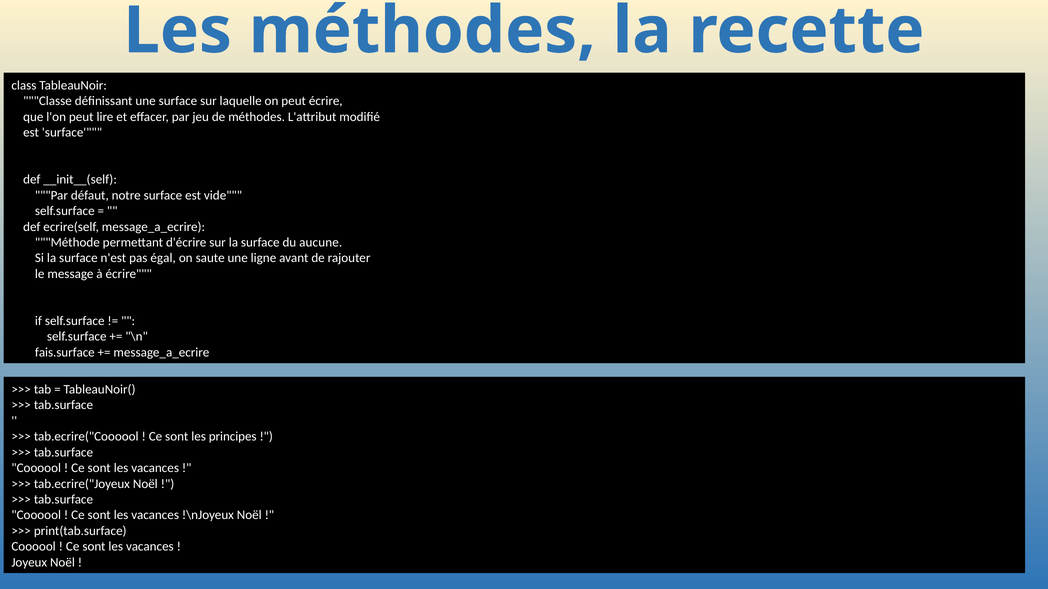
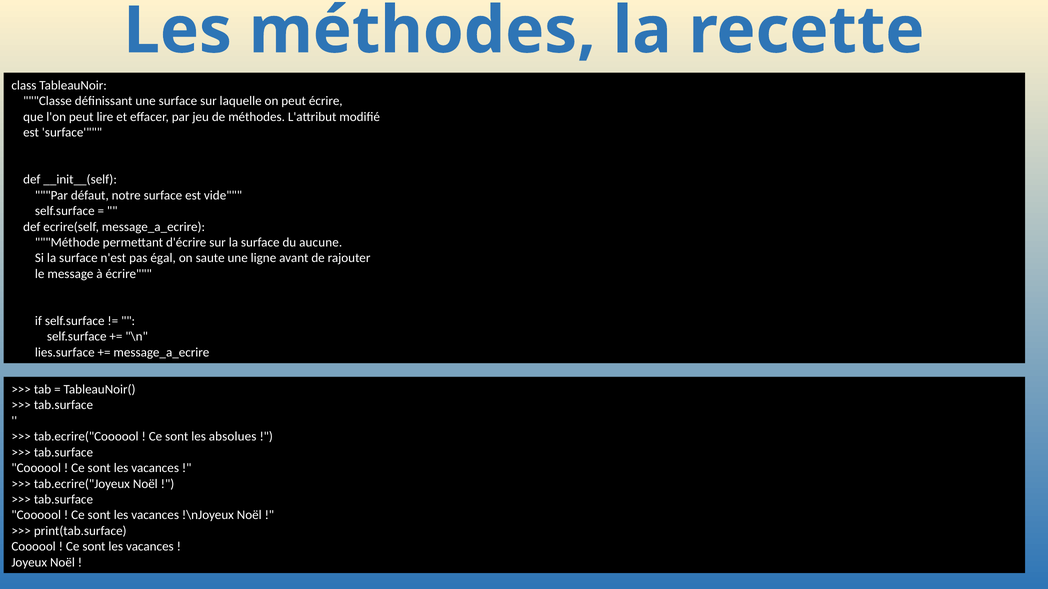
fais.surface: fais.surface -> lies.surface (65, 353)
principes: principes -> absolues (233, 437)
